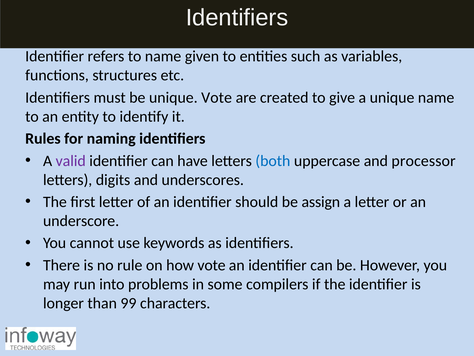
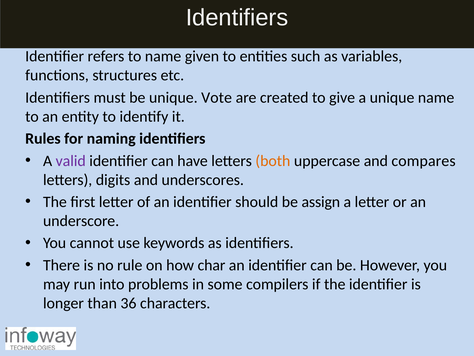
both colour: blue -> orange (273, 161)
processor: processor -> compares (424, 161)
how vote: vote -> char (211, 265)
99: 99 -> 36 (128, 303)
